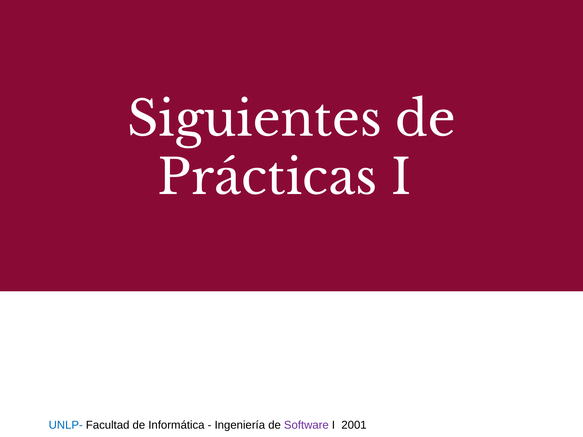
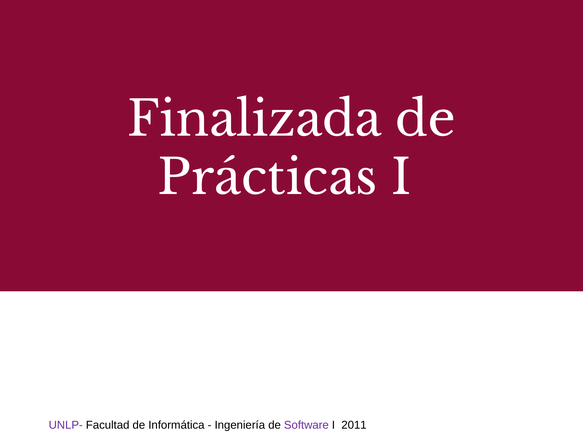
Siguientes: Siguientes -> Finalizada (254, 120)
UNLP- colour: blue -> purple (66, 425)
2001: 2001 -> 2011 (354, 425)
